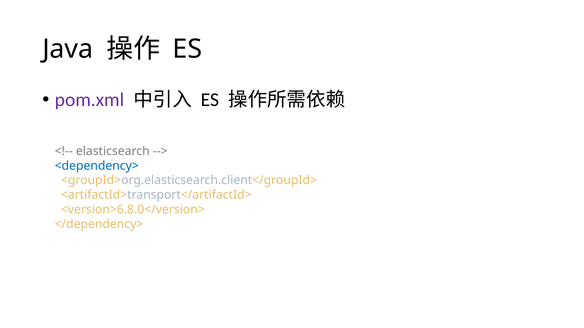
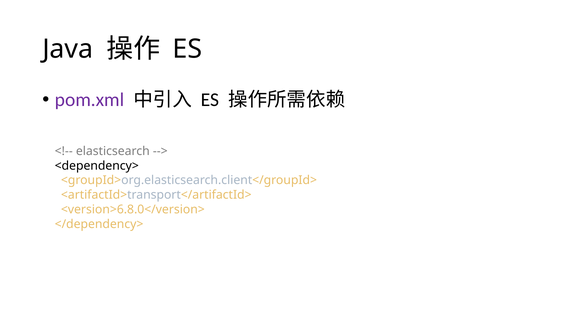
<dependency> colour: blue -> black (97, 166)
